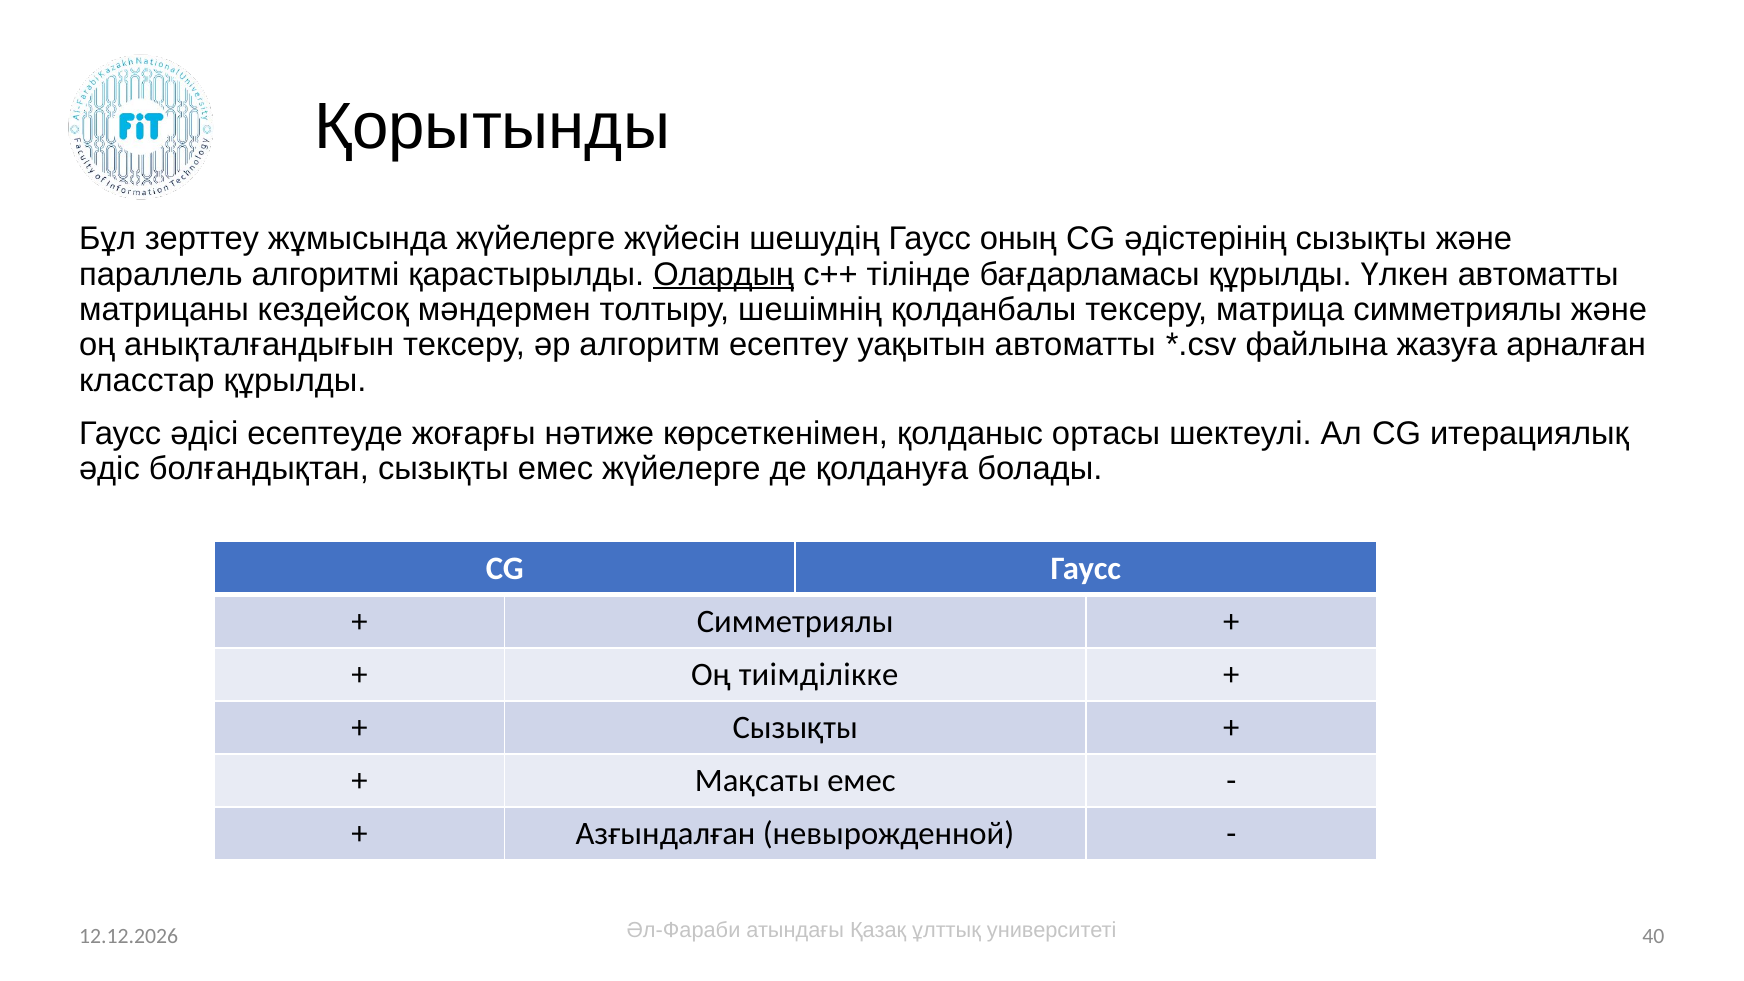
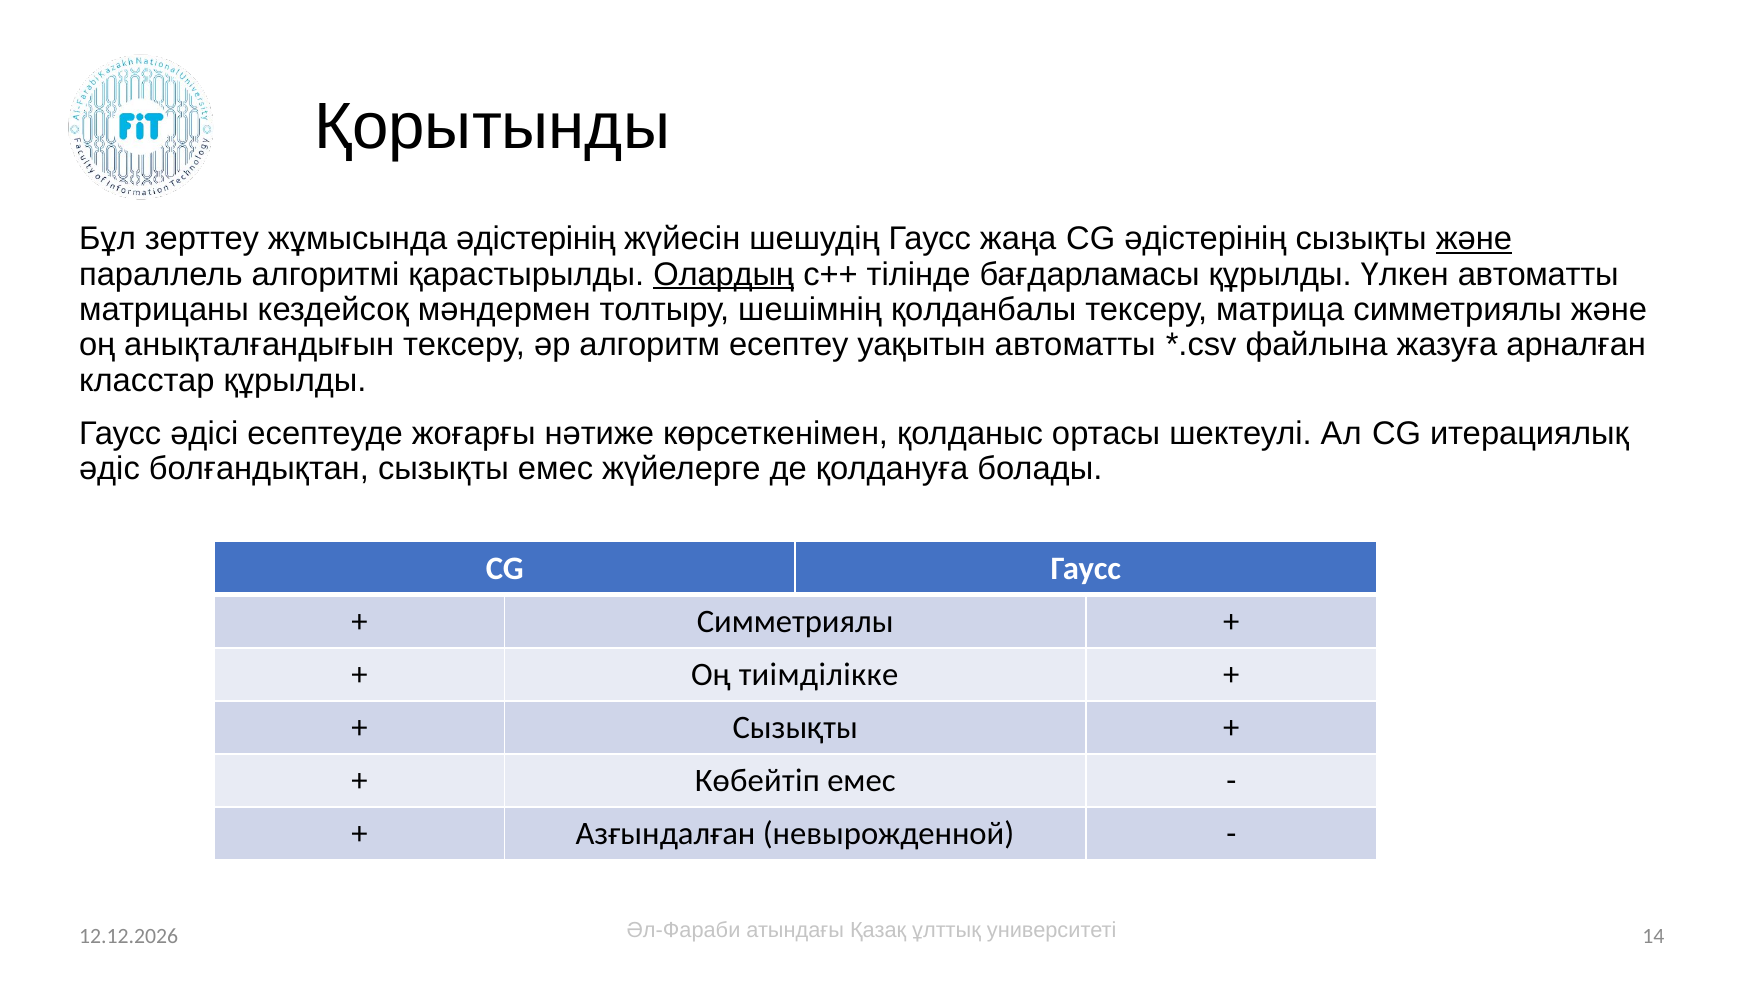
жұмысында жүйелерге: жүйелерге -> әдістерінің (536, 239)
оның: оның -> жаңа (1018, 239)
және underline: none -> present (1474, 239)
Мақсаты: Мақсаты -> Көбейтіп (757, 781)
40: 40 -> 14 (1653, 937)
